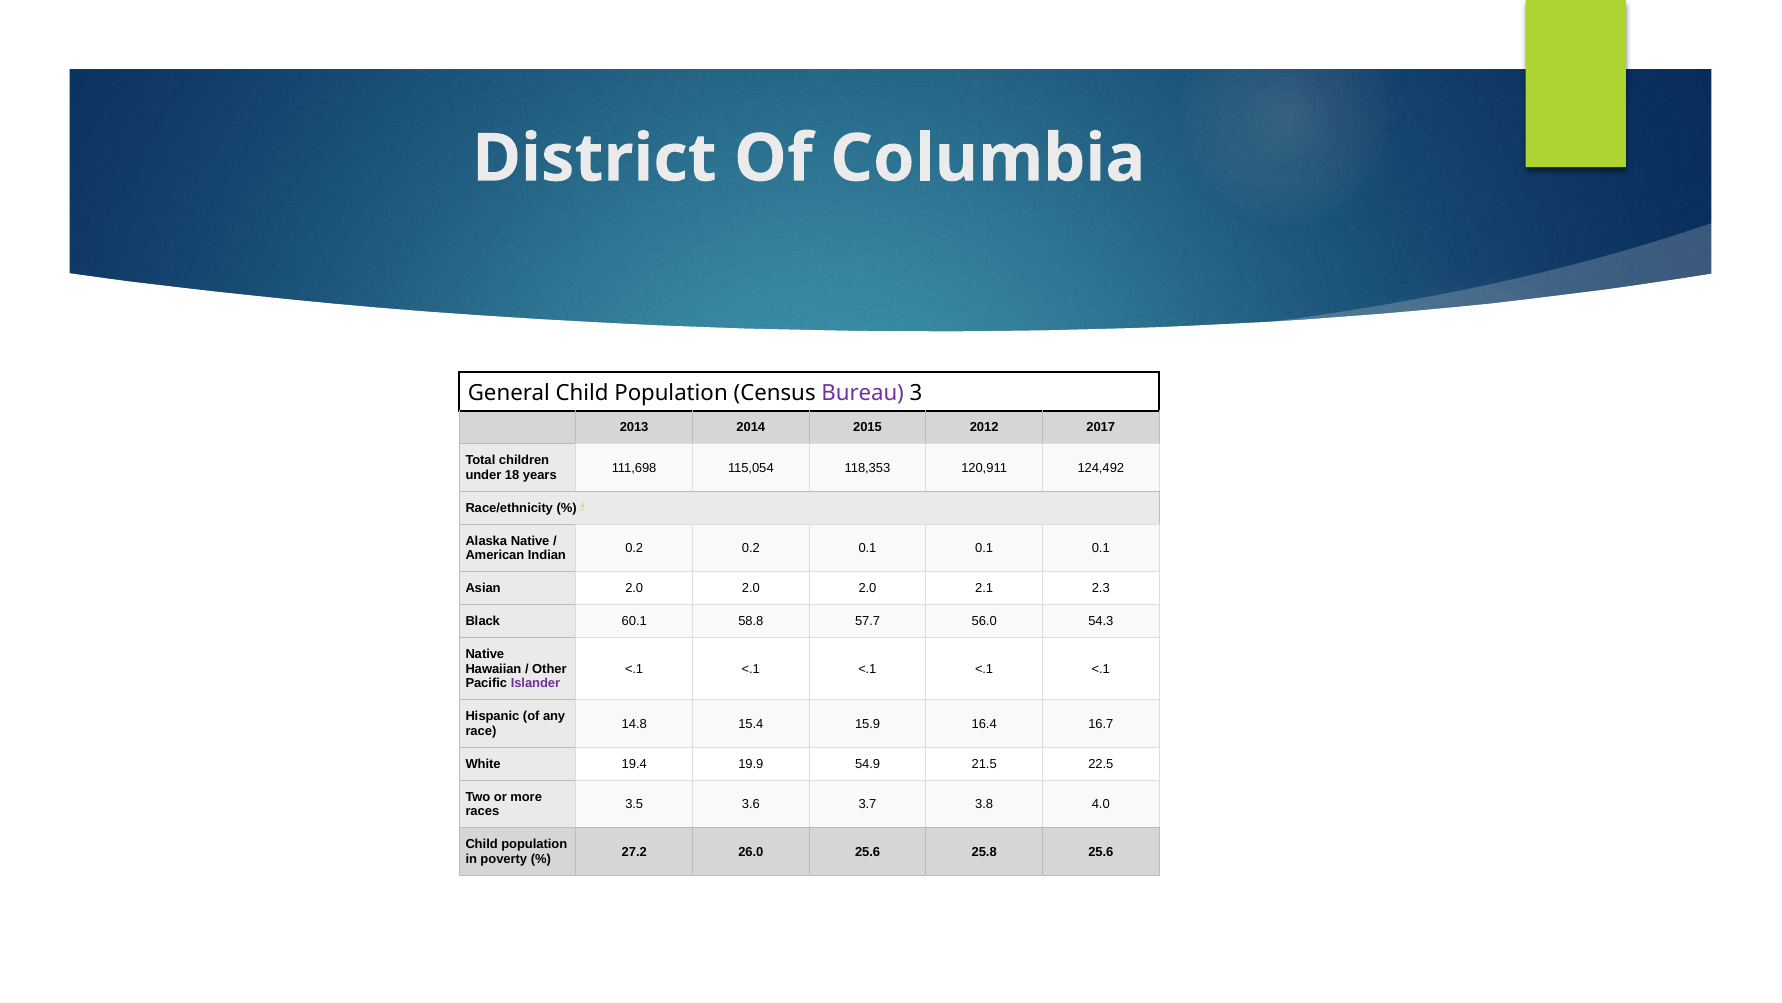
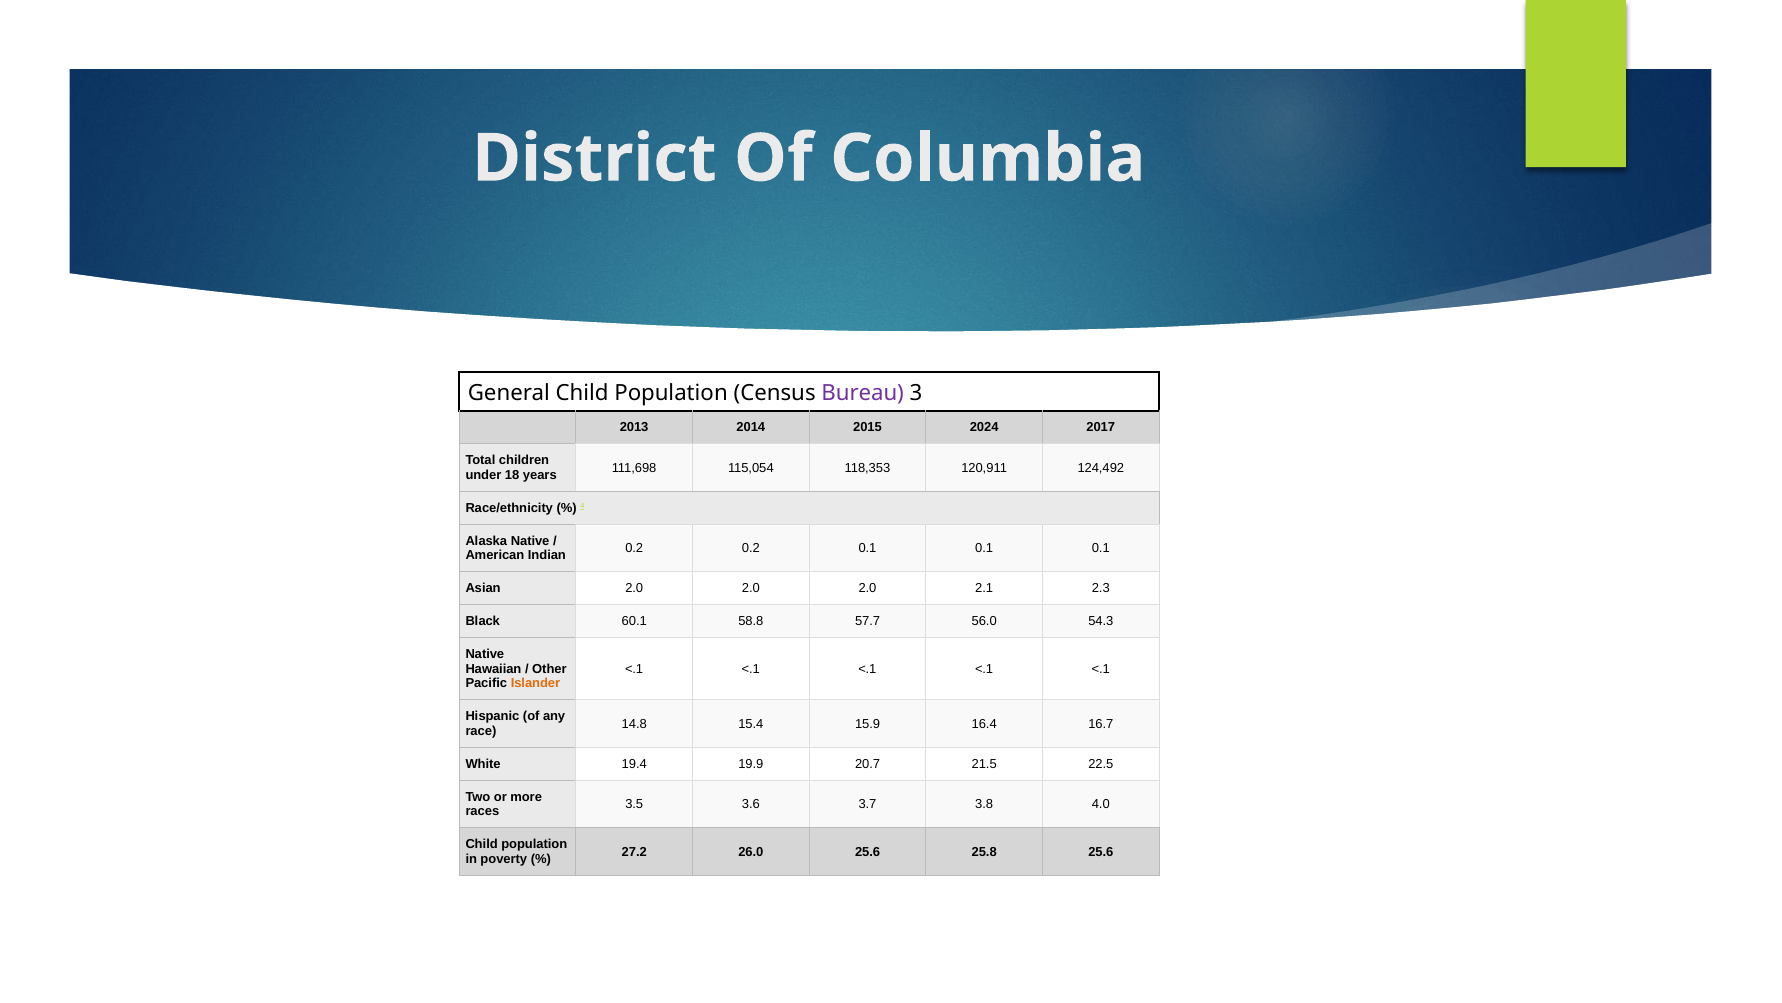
2012: 2012 -> 2024 (984, 427)
Islander colour: purple -> orange (535, 683)
54.9: 54.9 -> 20.7 (868, 764)
